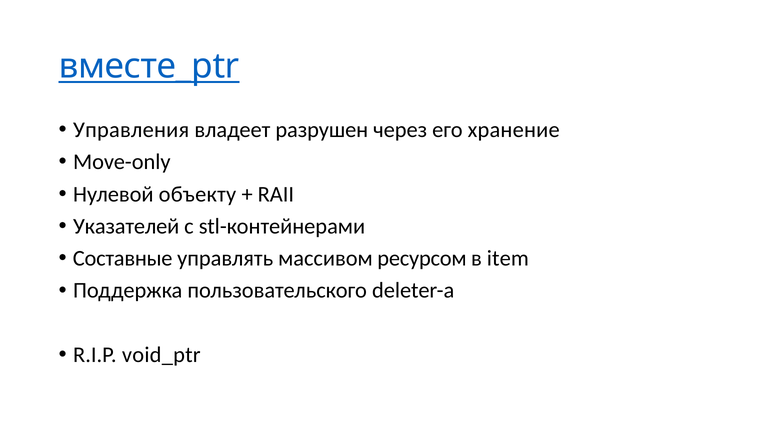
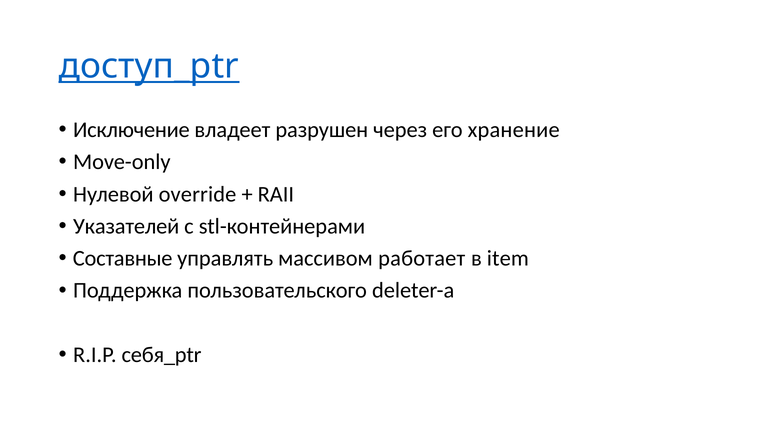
вместе_ptr: вместе_ptr -> доступ_ptr (149, 66)
Управления: Управления -> Исключение (131, 130)
объекту: объекту -> override (198, 194)
ресурсом: ресурсом -> работает (422, 259)
void_ptr: void_ptr -> себя_ptr (162, 355)
